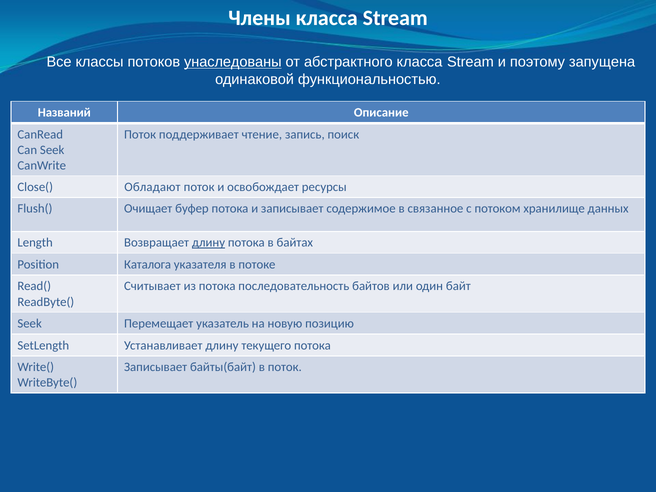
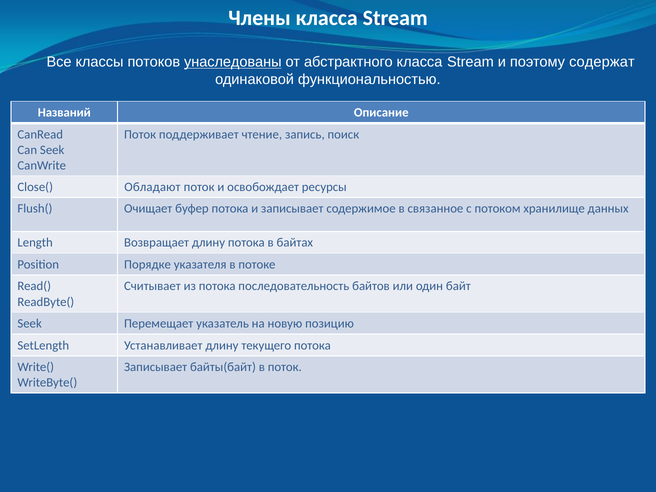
запущена: запущена -> содержат (602, 62)
длину underline: present -> none (208, 243)
Каталога: Каталога -> Порядке (147, 264)
